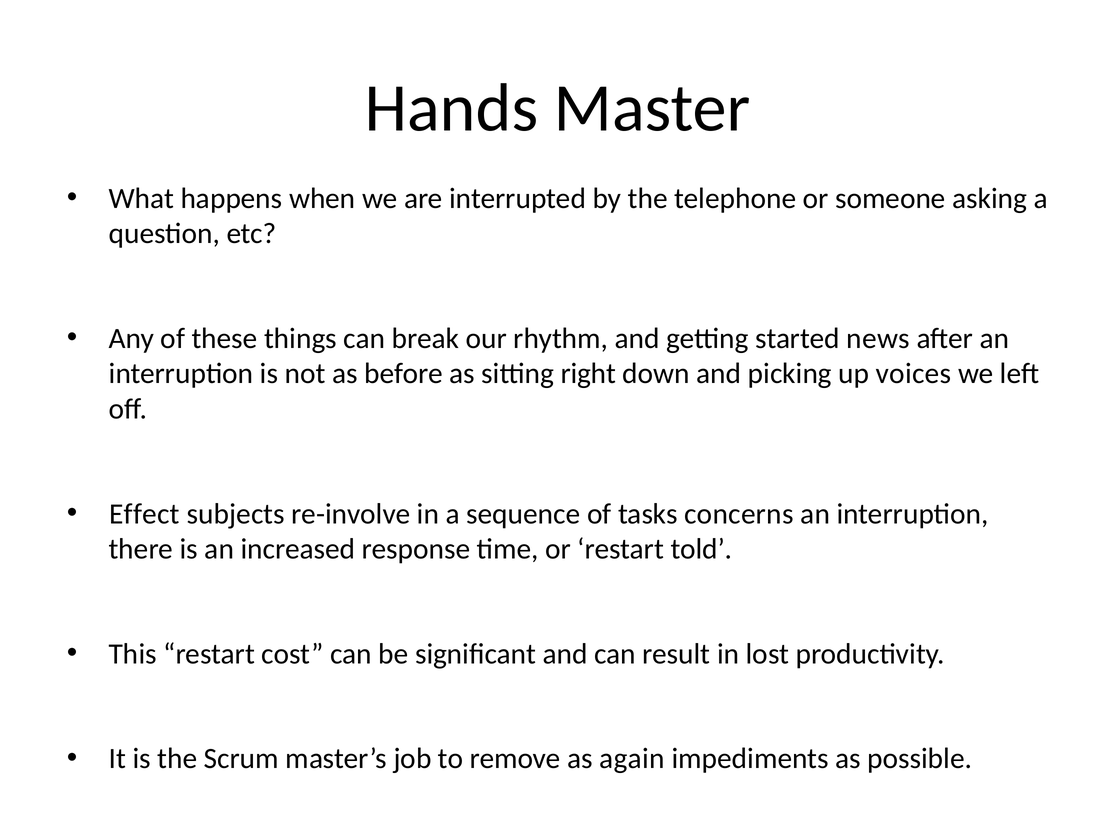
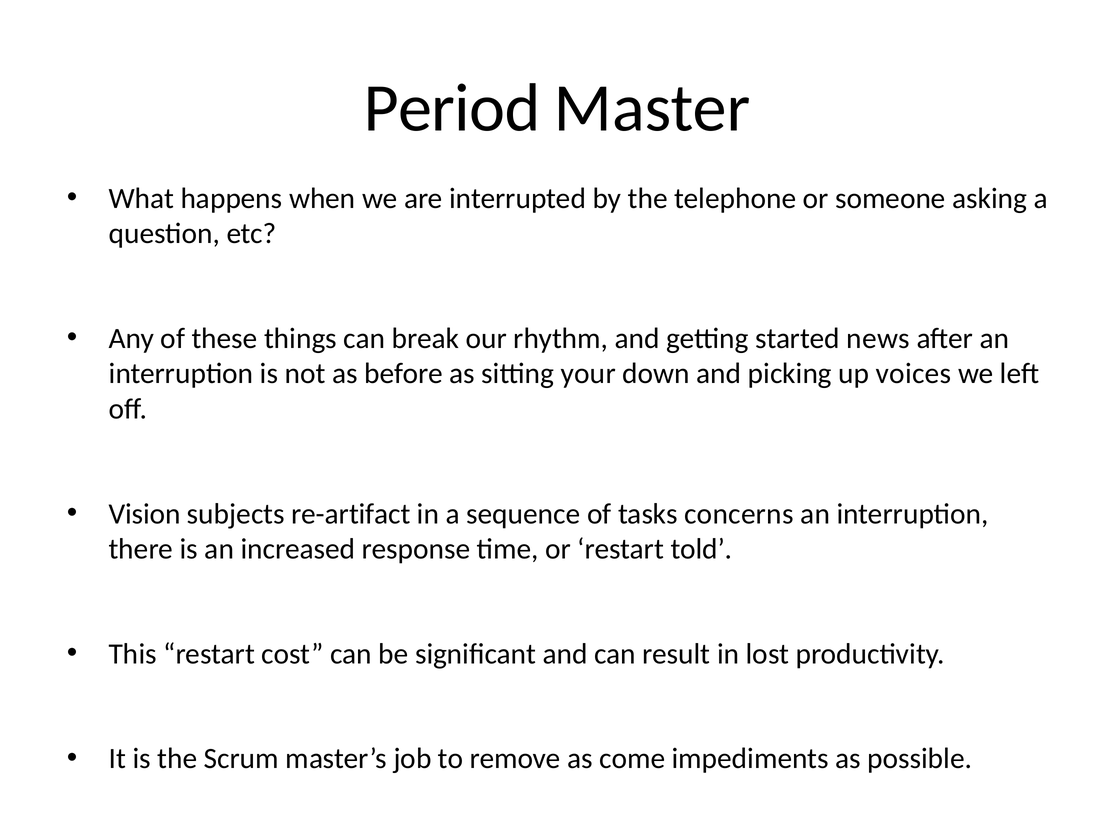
Hands: Hands -> Period (452, 108)
right: right -> your (588, 374)
Effect: Effect -> Vision (145, 514)
re-involve: re-involve -> re-artifact (351, 514)
again: again -> come (632, 759)
